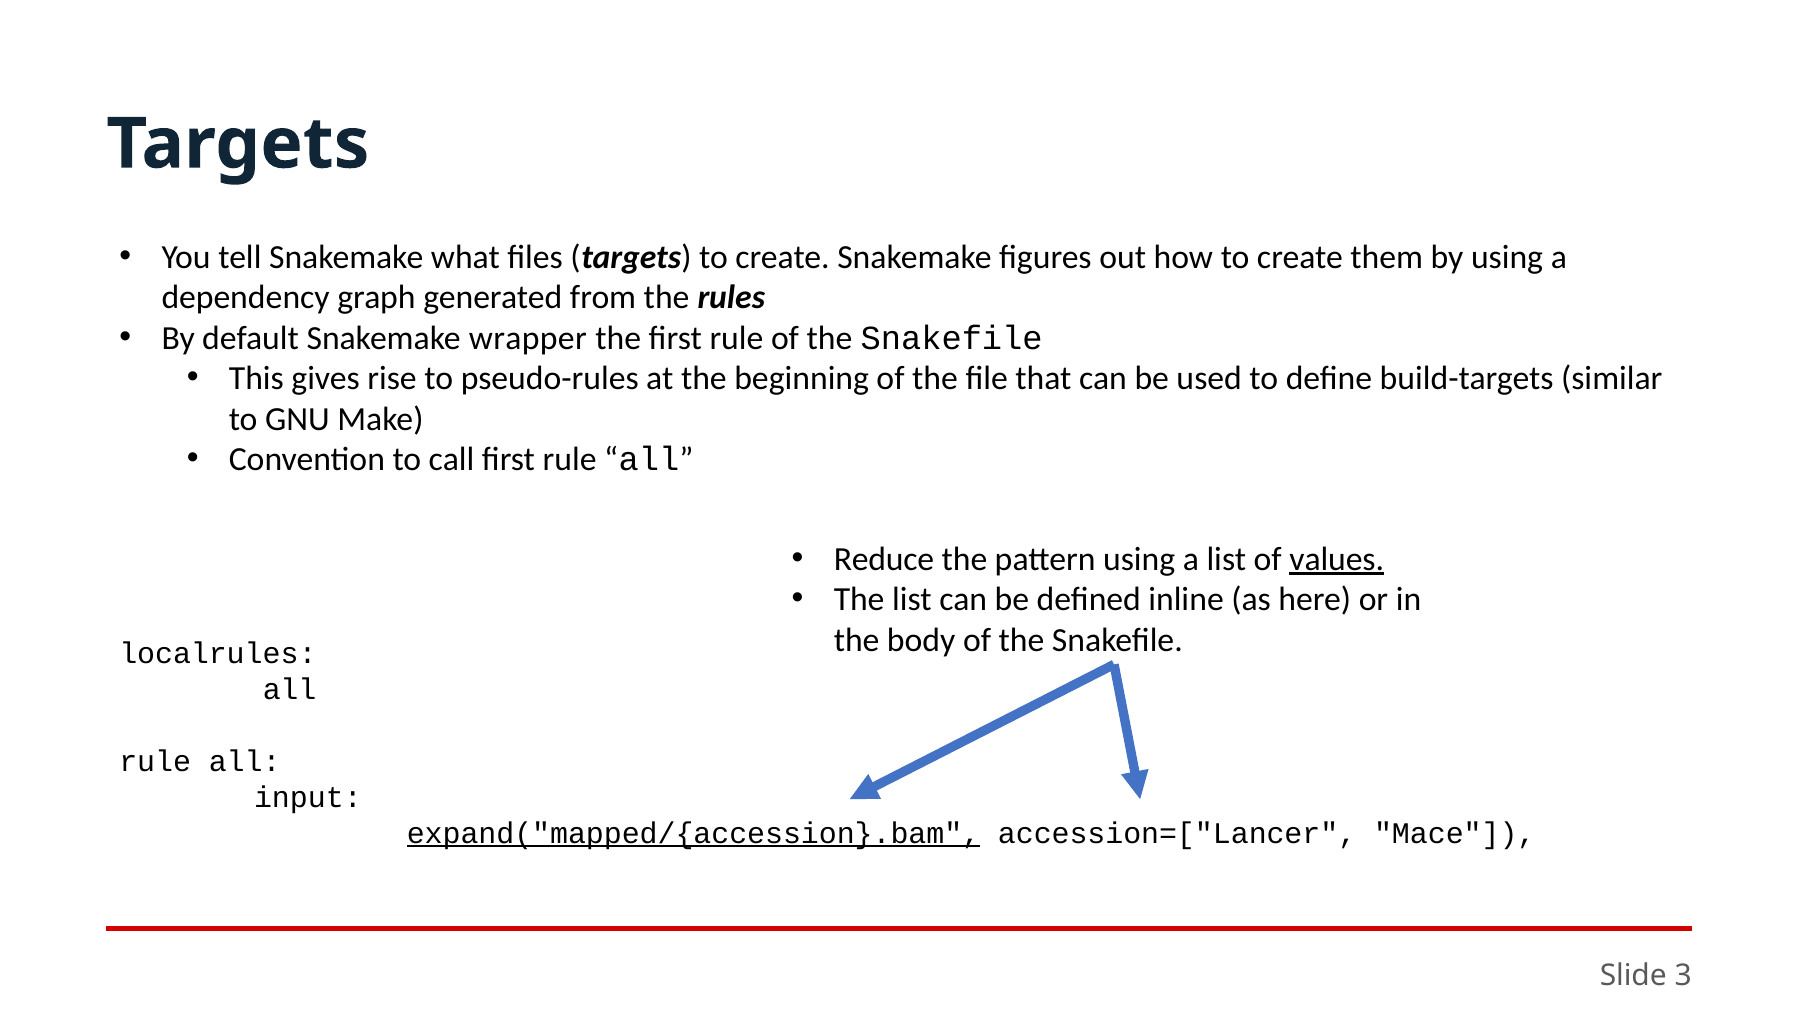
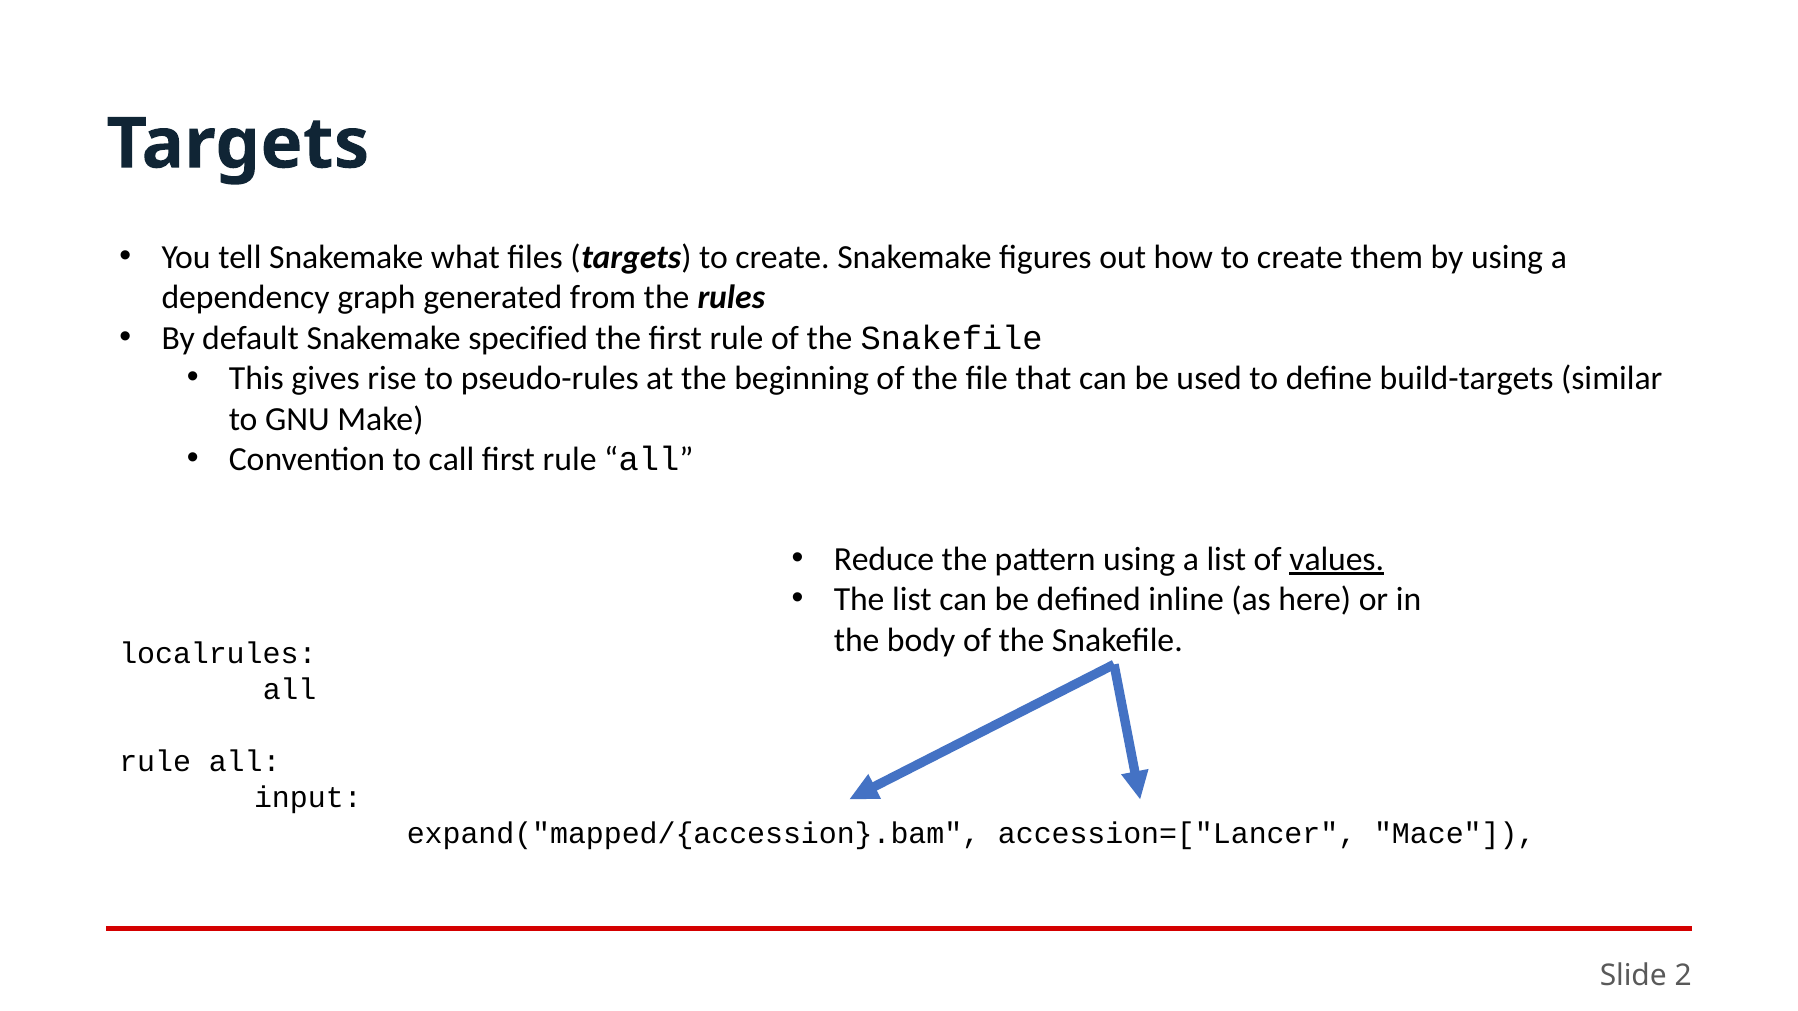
wrapper: wrapper -> specified (528, 338)
expand("mapped/{accession}.bam underline: present -> none (693, 833)
3: 3 -> 2 (1683, 976)
